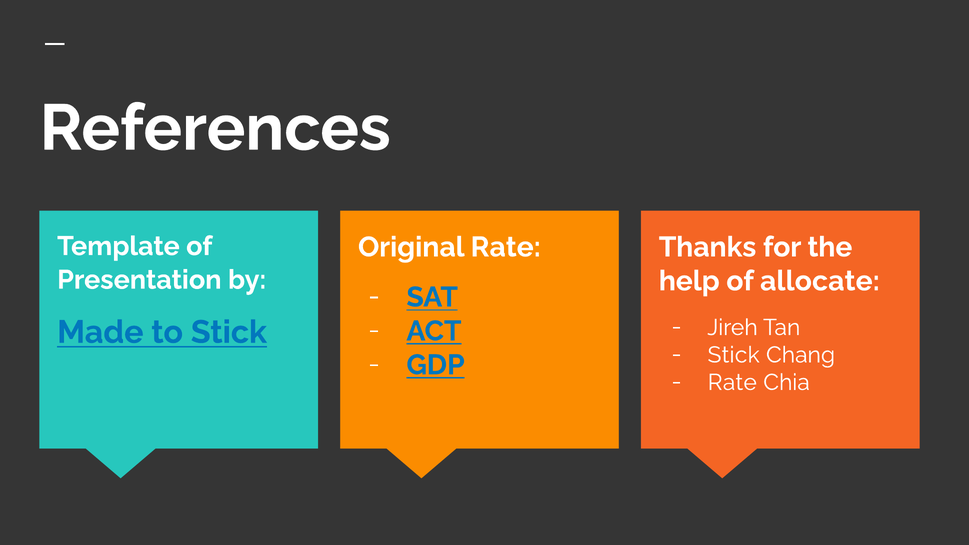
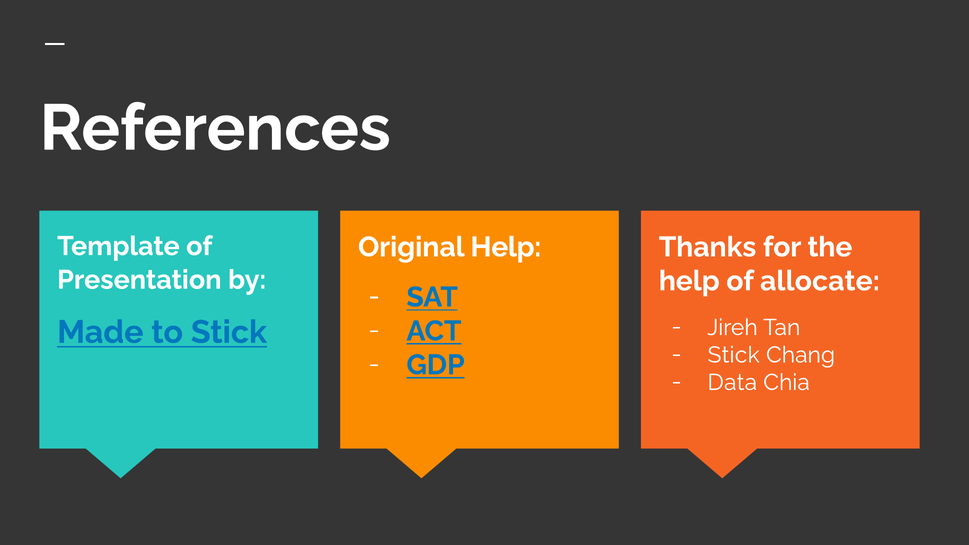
Original Rate: Rate -> Help (506, 247)
Rate: Rate -> Data (732, 382)
